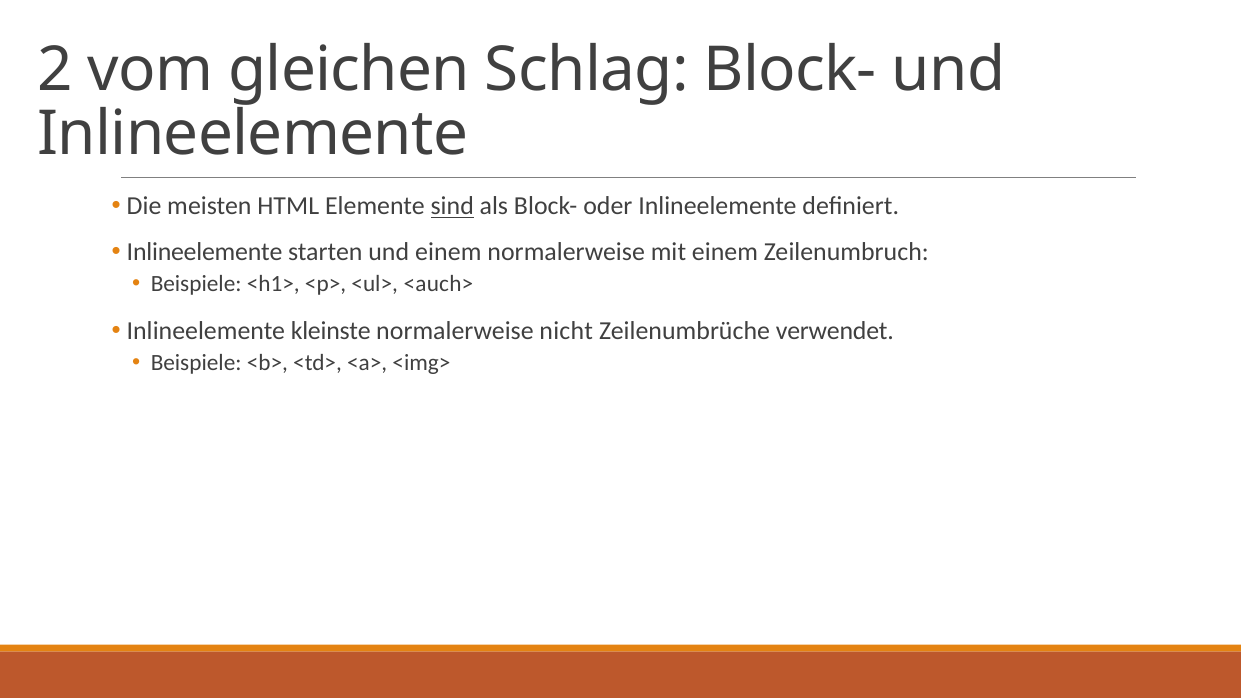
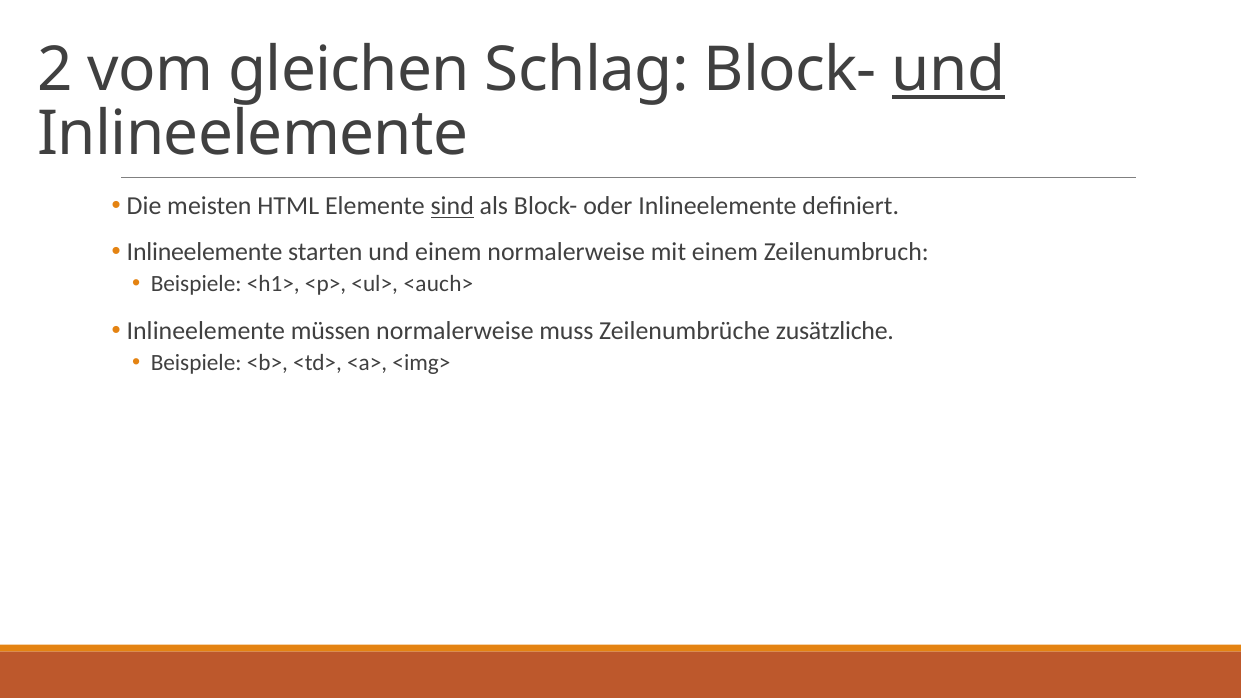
und underline: none -> present (949, 71)
kleinste: kleinste -> müssen (331, 331)
nicht: nicht -> muss (566, 331)
verwendet: verwendet -> zusätzliche (835, 331)
